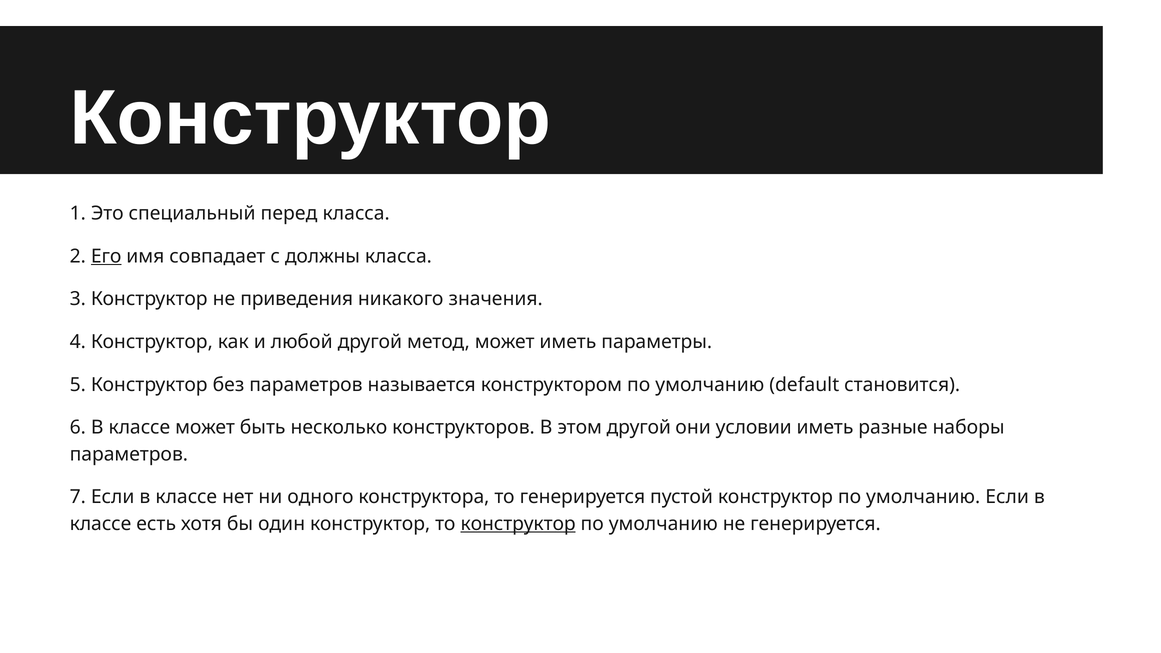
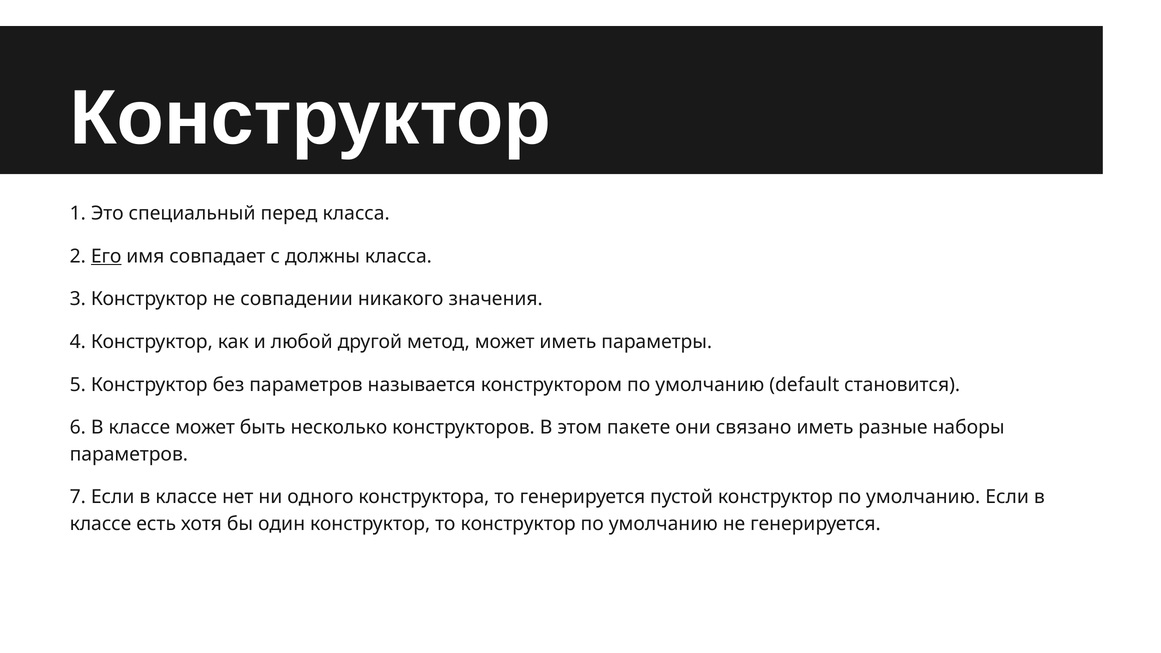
приведения: приведения -> совпадении (297, 299)
этом другой: другой -> пакете (639, 428)
условии: условии -> связано (754, 428)
конструктор underline: present -> none (518, 524)
